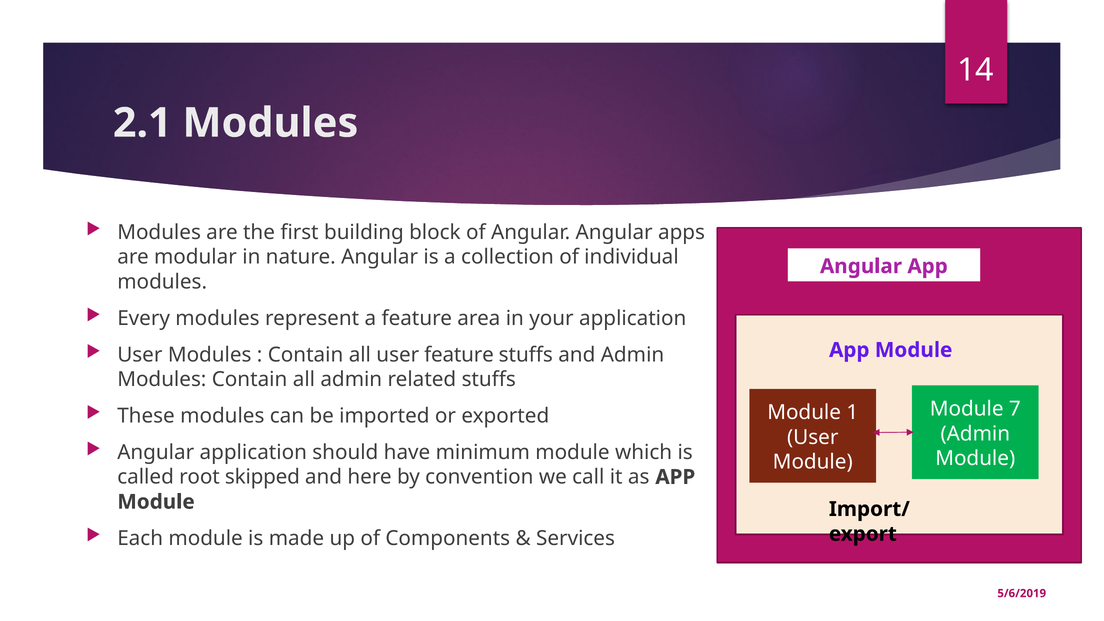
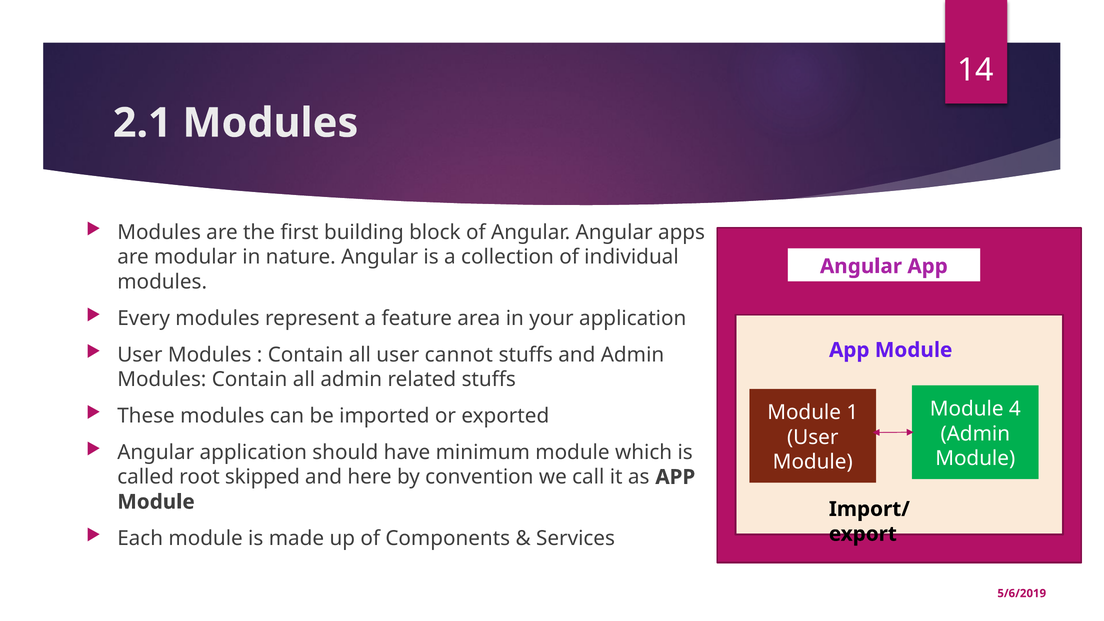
user feature: feature -> cannot (459, 355)
7: 7 -> 4 (1015, 409)
